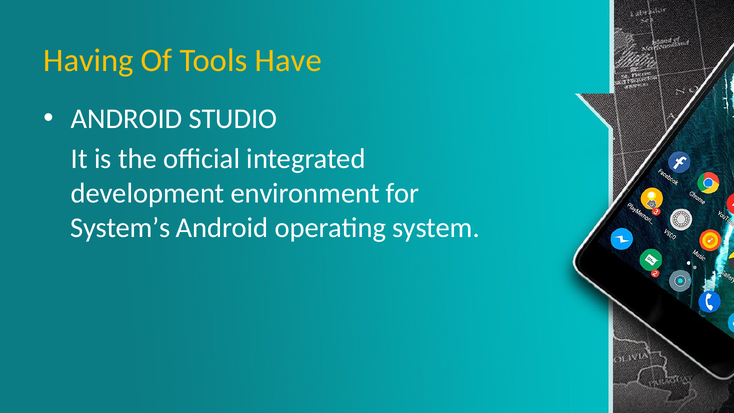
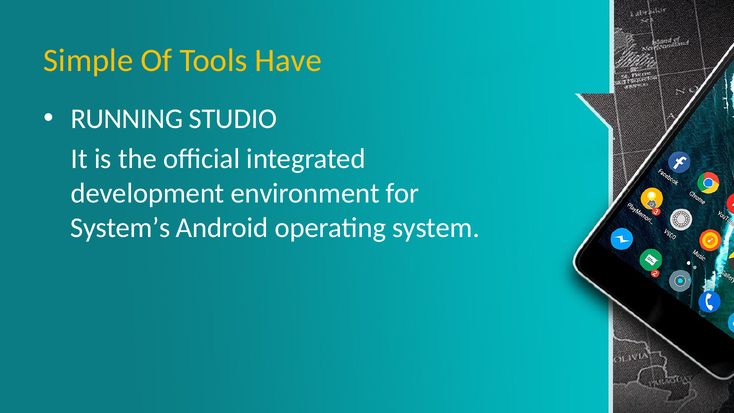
Having: Having -> Simple (88, 60)
ANDROID: ANDROID -> RUNNING (127, 119)
